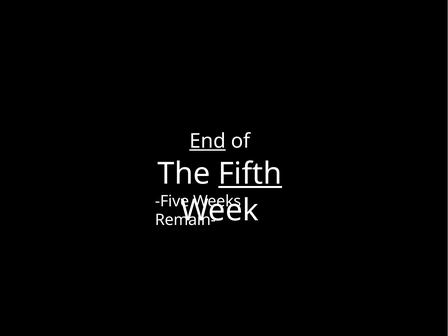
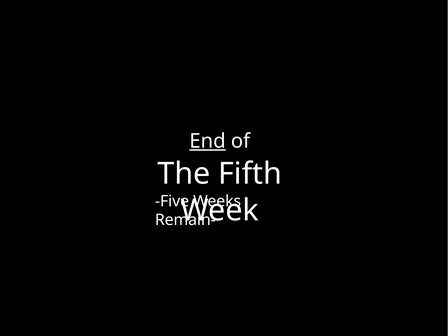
Fifth underline: present -> none (250, 174)
